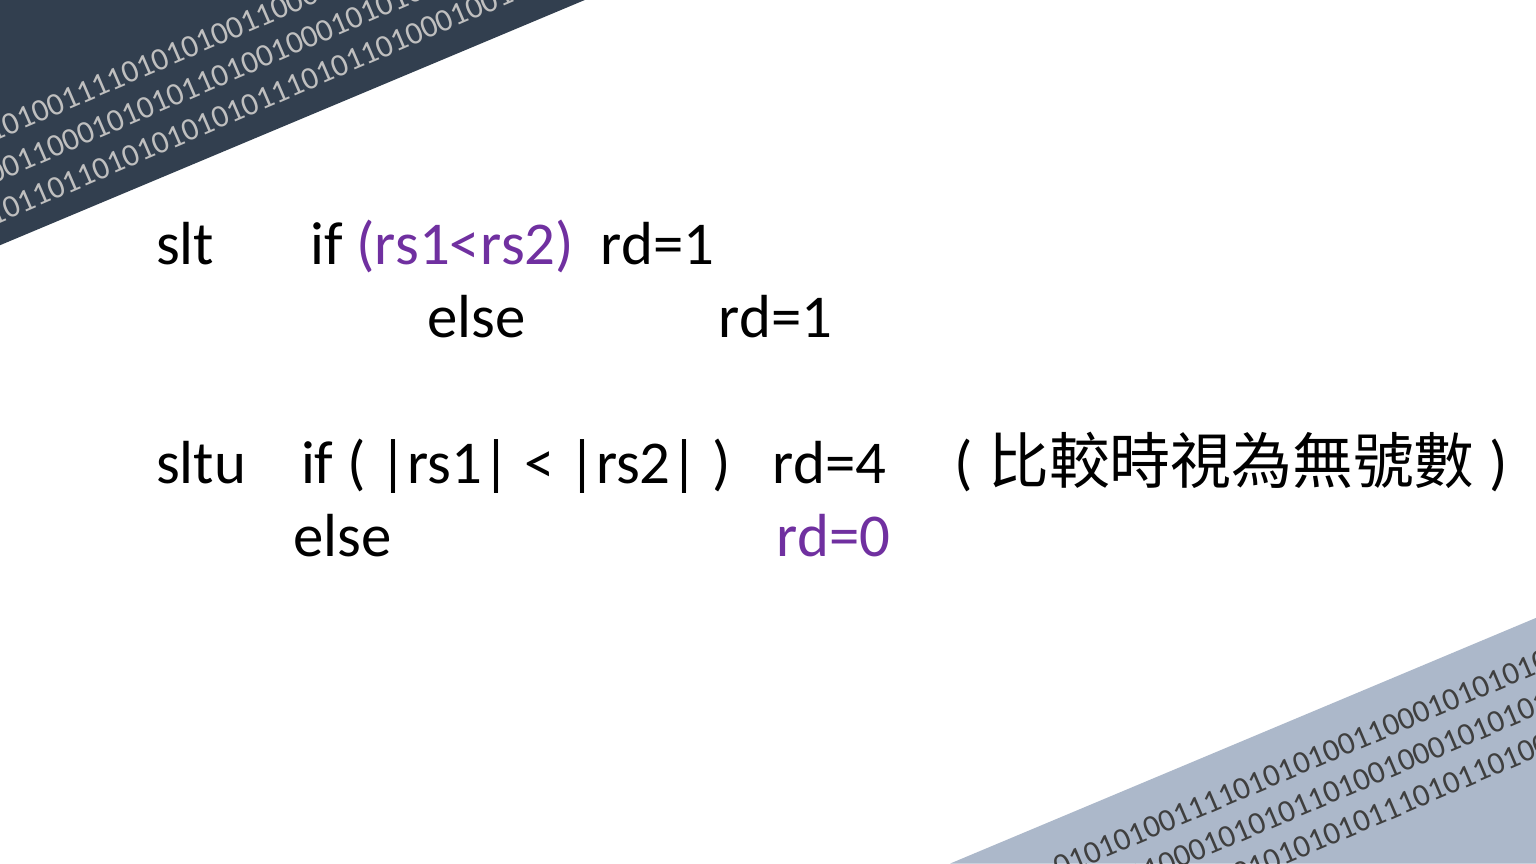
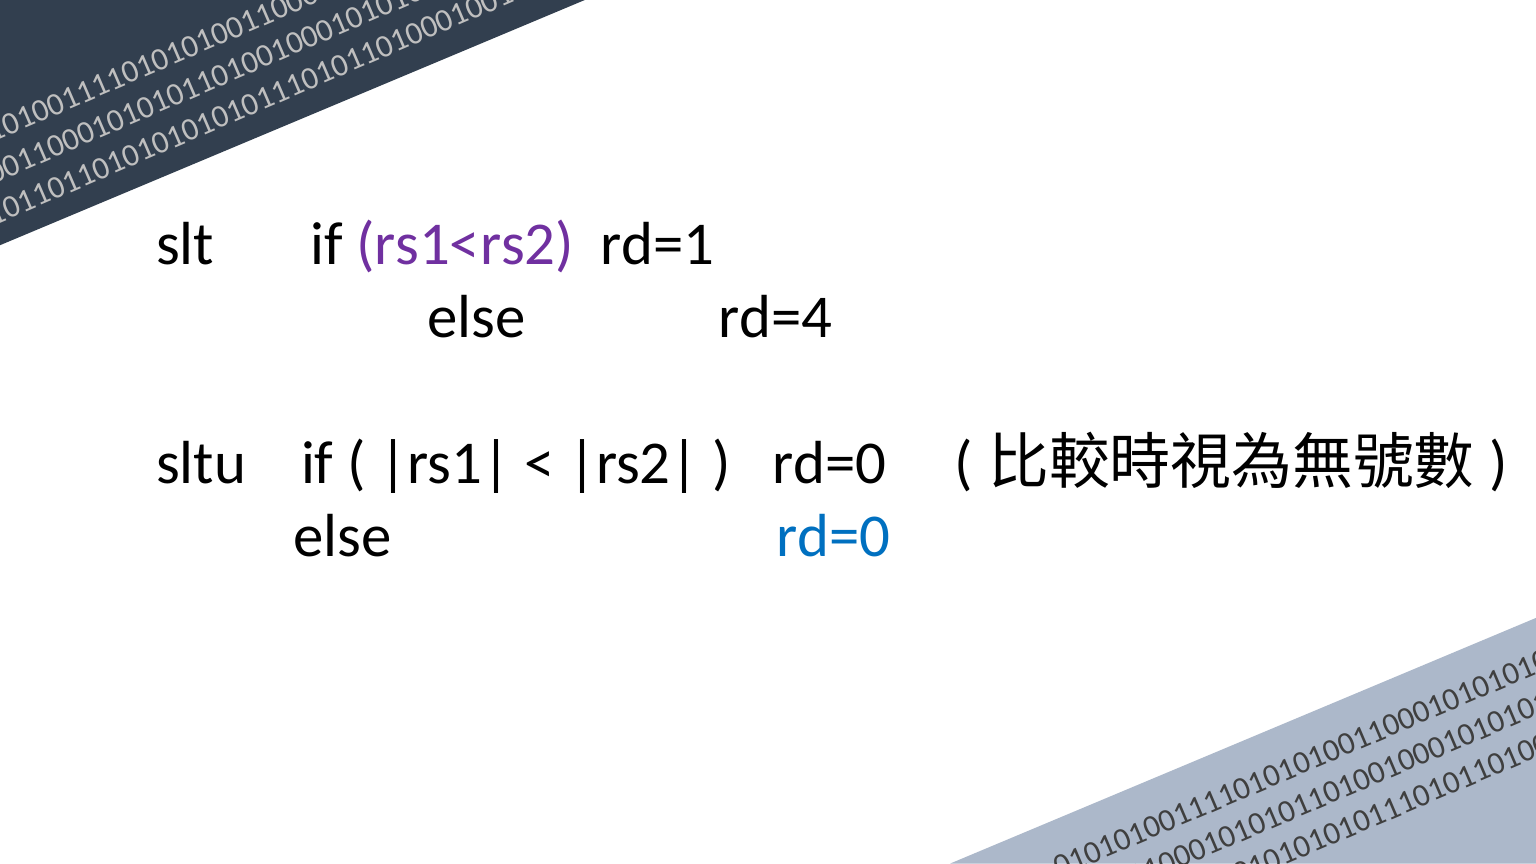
else rd=1: rd=1 -> rd=4 (775, 318)
rd=4: rd=4 -> rd=0 (829, 464)
rd=0 colour: purple -> blue (834, 537)
